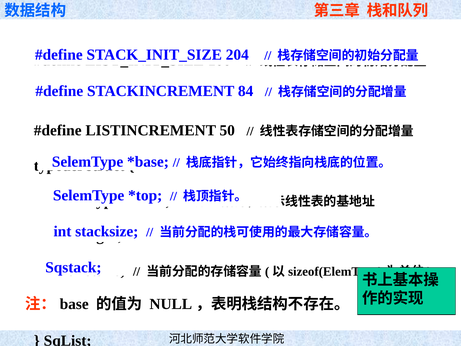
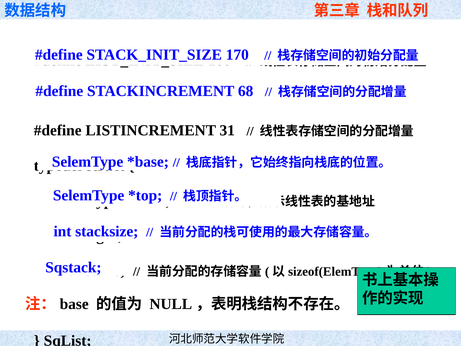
204: 204 -> 170 (237, 55)
84: 84 -> 68 (246, 91)
50: 50 -> 31 (227, 130)
